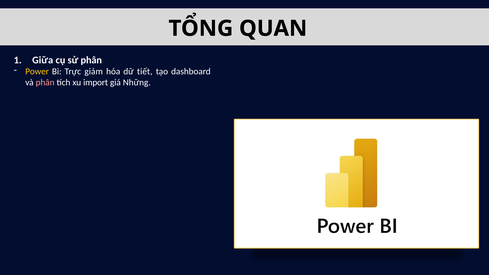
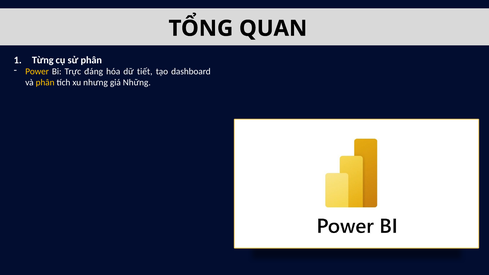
Giữa: Giữa -> Từng (43, 60)
giảm: giảm -> đáng (94, 72)
phân colour: pink -> yellow (45, 83)
import: import -> nhưng (96, 83)
